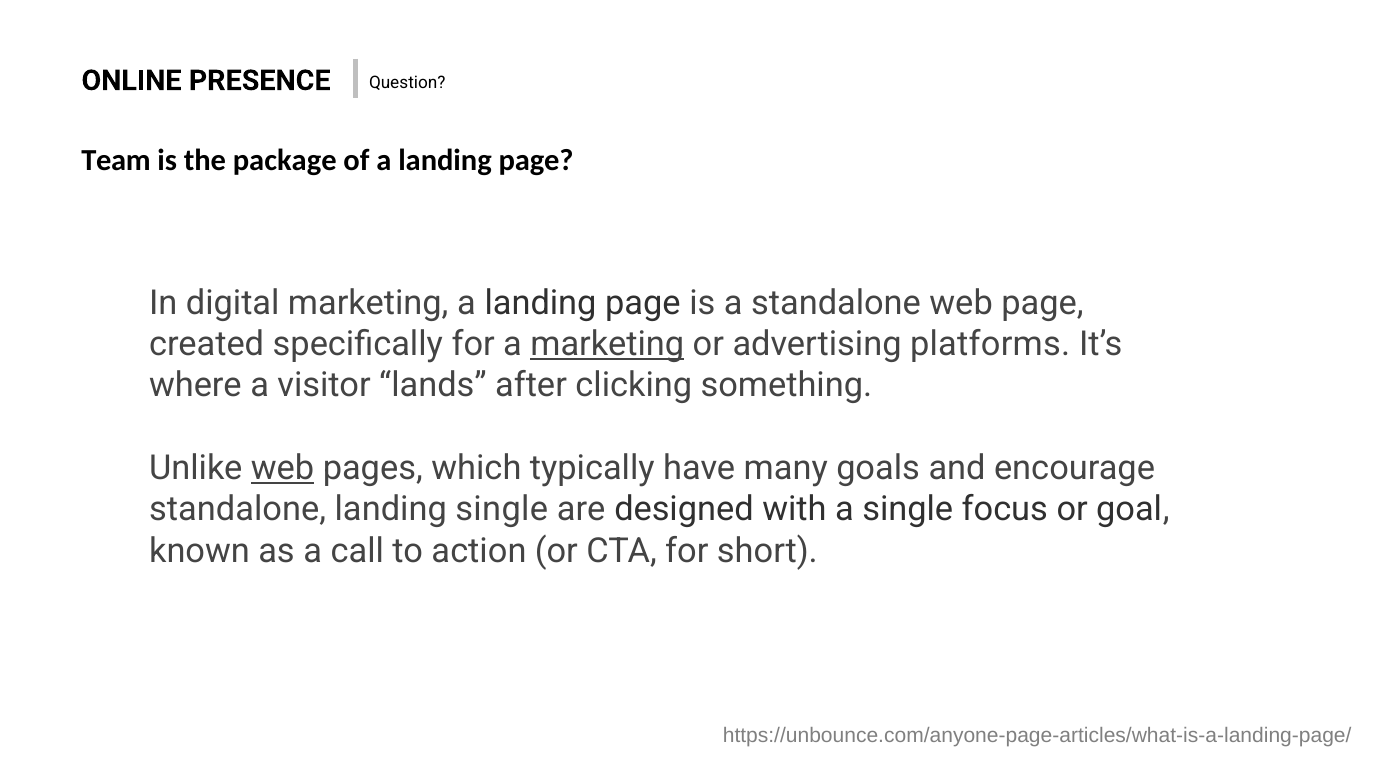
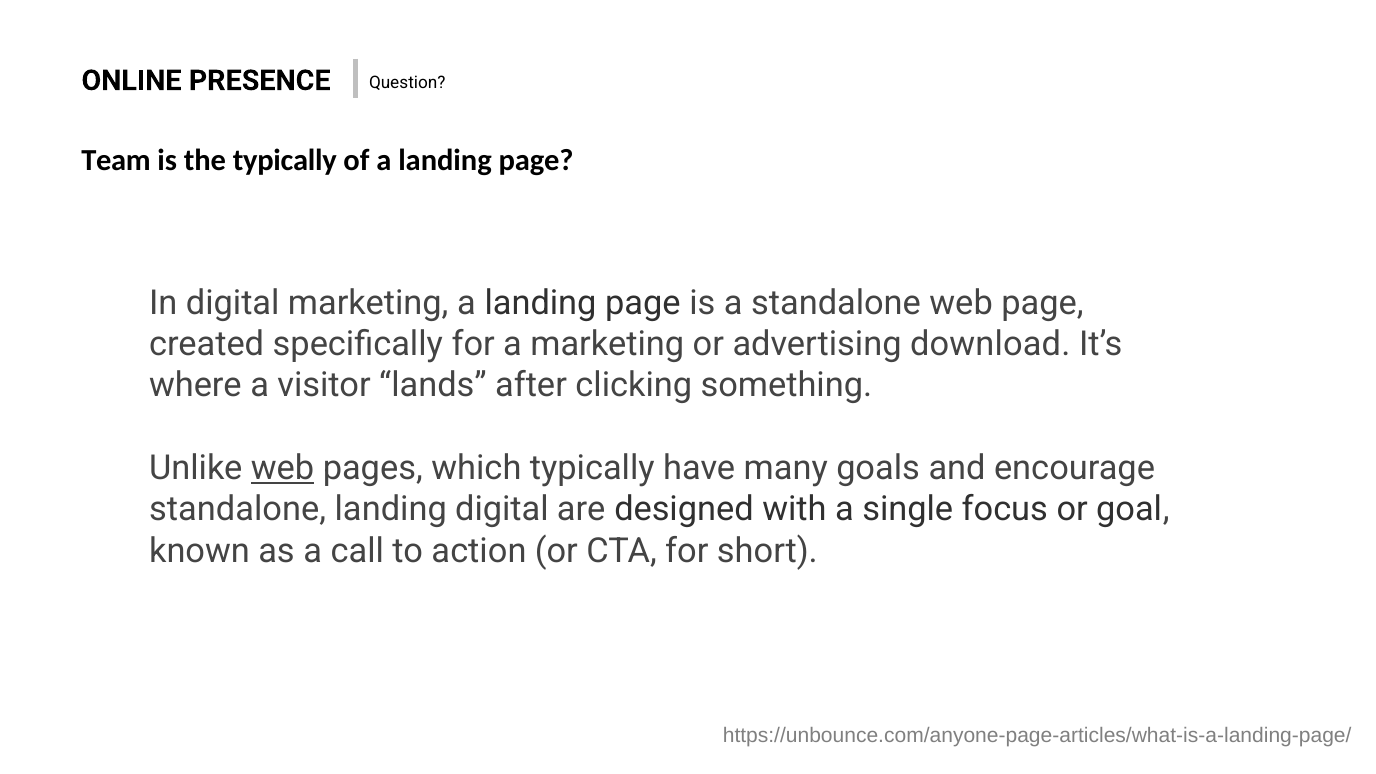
the package: package -> typically (285, 160)
marketing underline: present -> none (607, 344)
platforms: platforms -> download (990, 344)
landing single: single -> digital (502, 509)
